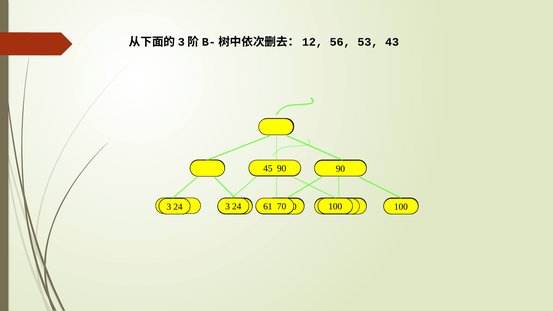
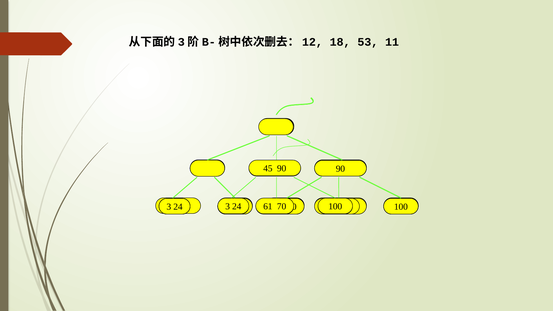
56: 56 -> 18 (340, 42)
43: 43 -> 11 (392, 42)
